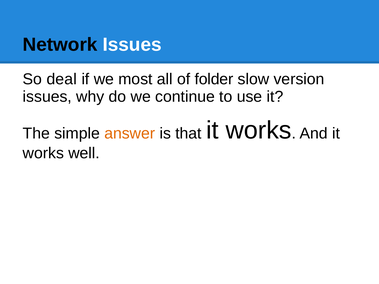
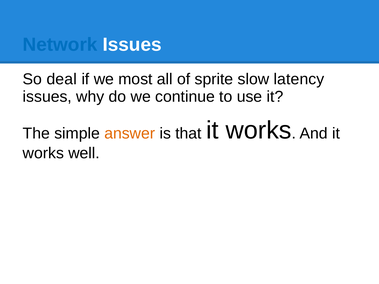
Network colour: black -> blue (60, 45)
folder: folder -> sprite (214, 79)
version: version -> latency (299, 79)
